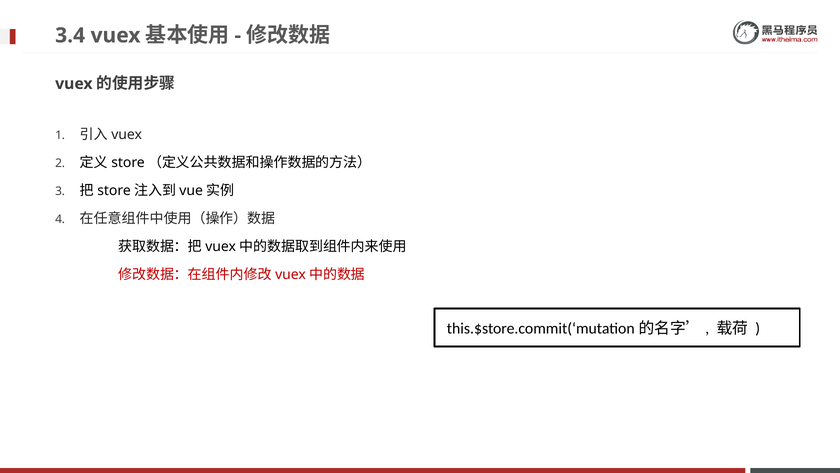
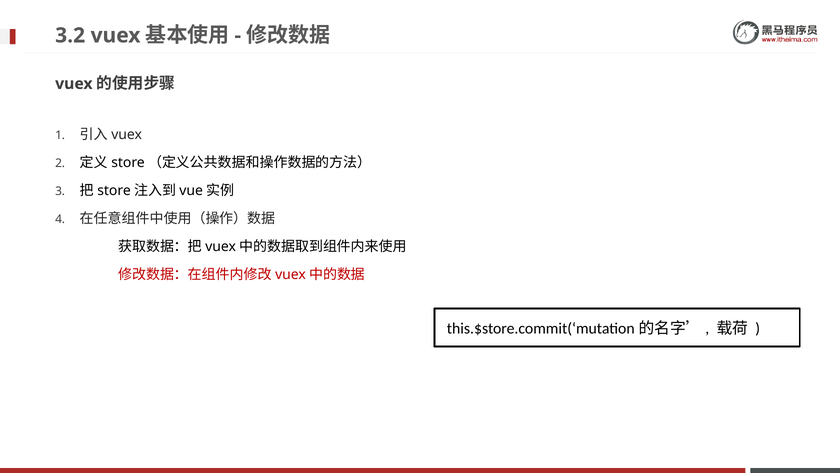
3.4: 3.4 -> 3.2 (70, 35)
